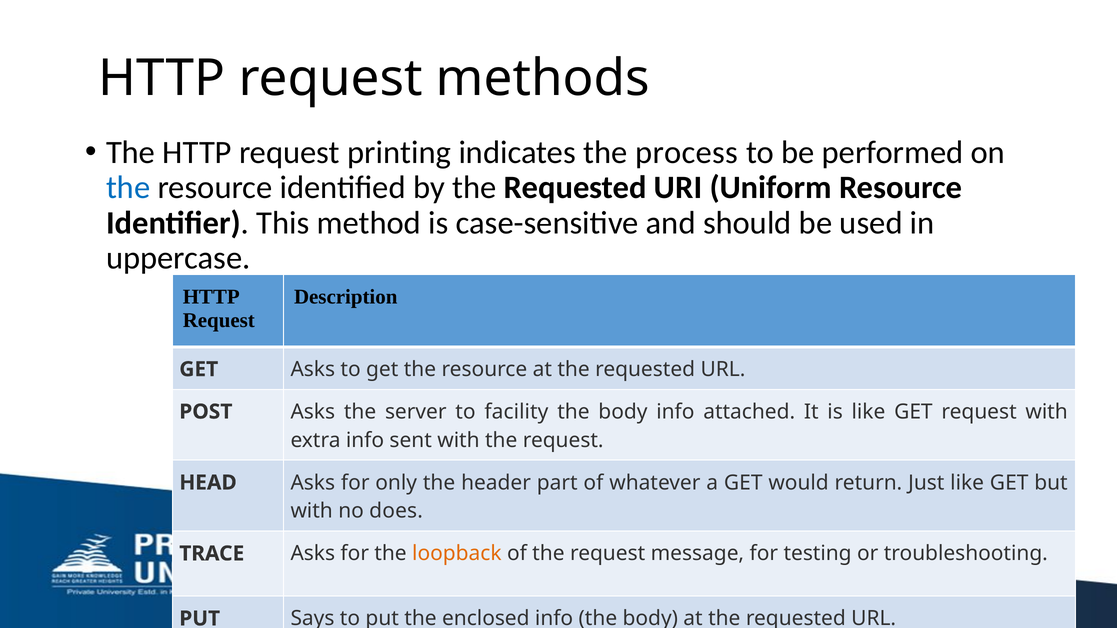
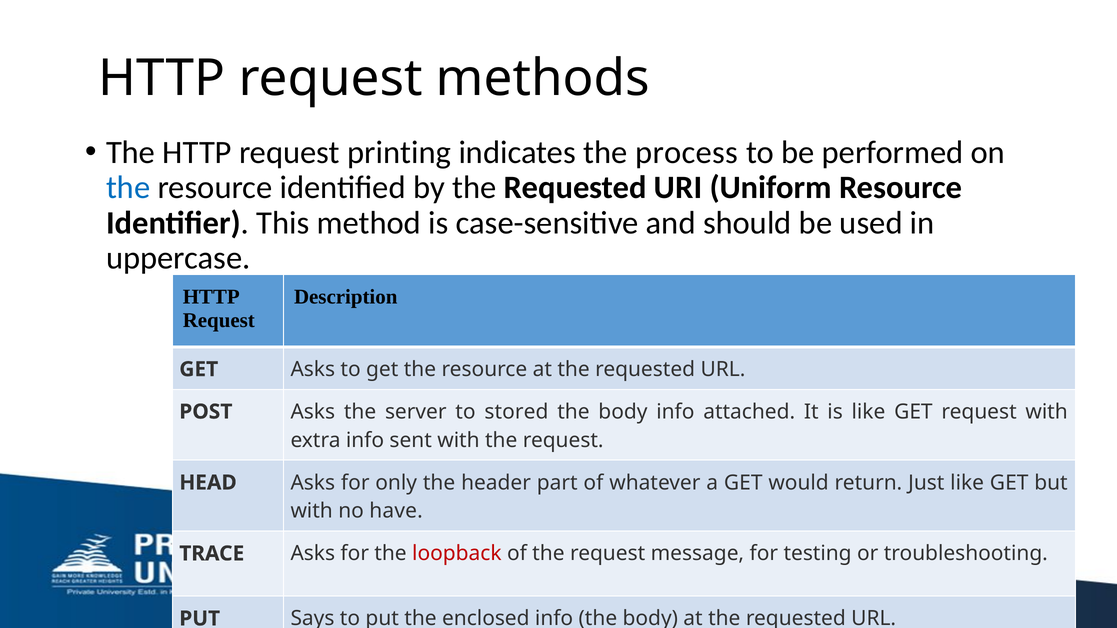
facility: facility -> stored (516, 412)
does: does -> have (396, 511)
loopback colour: orange -> red (457, 554)
